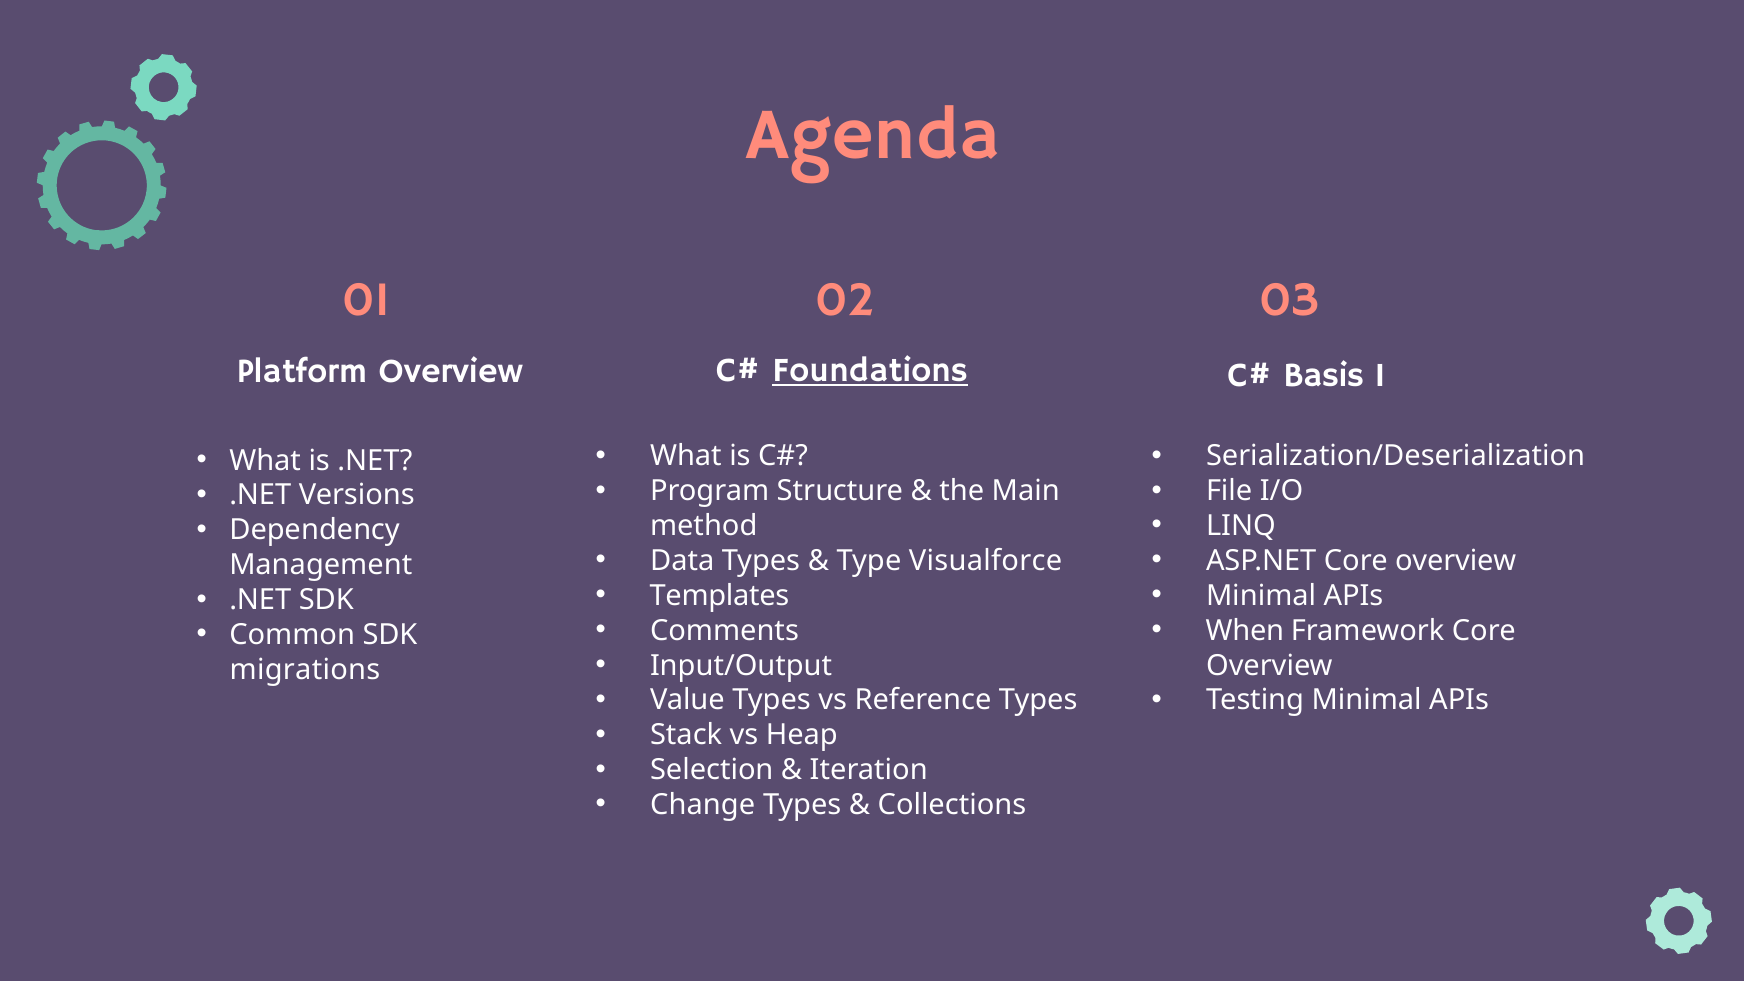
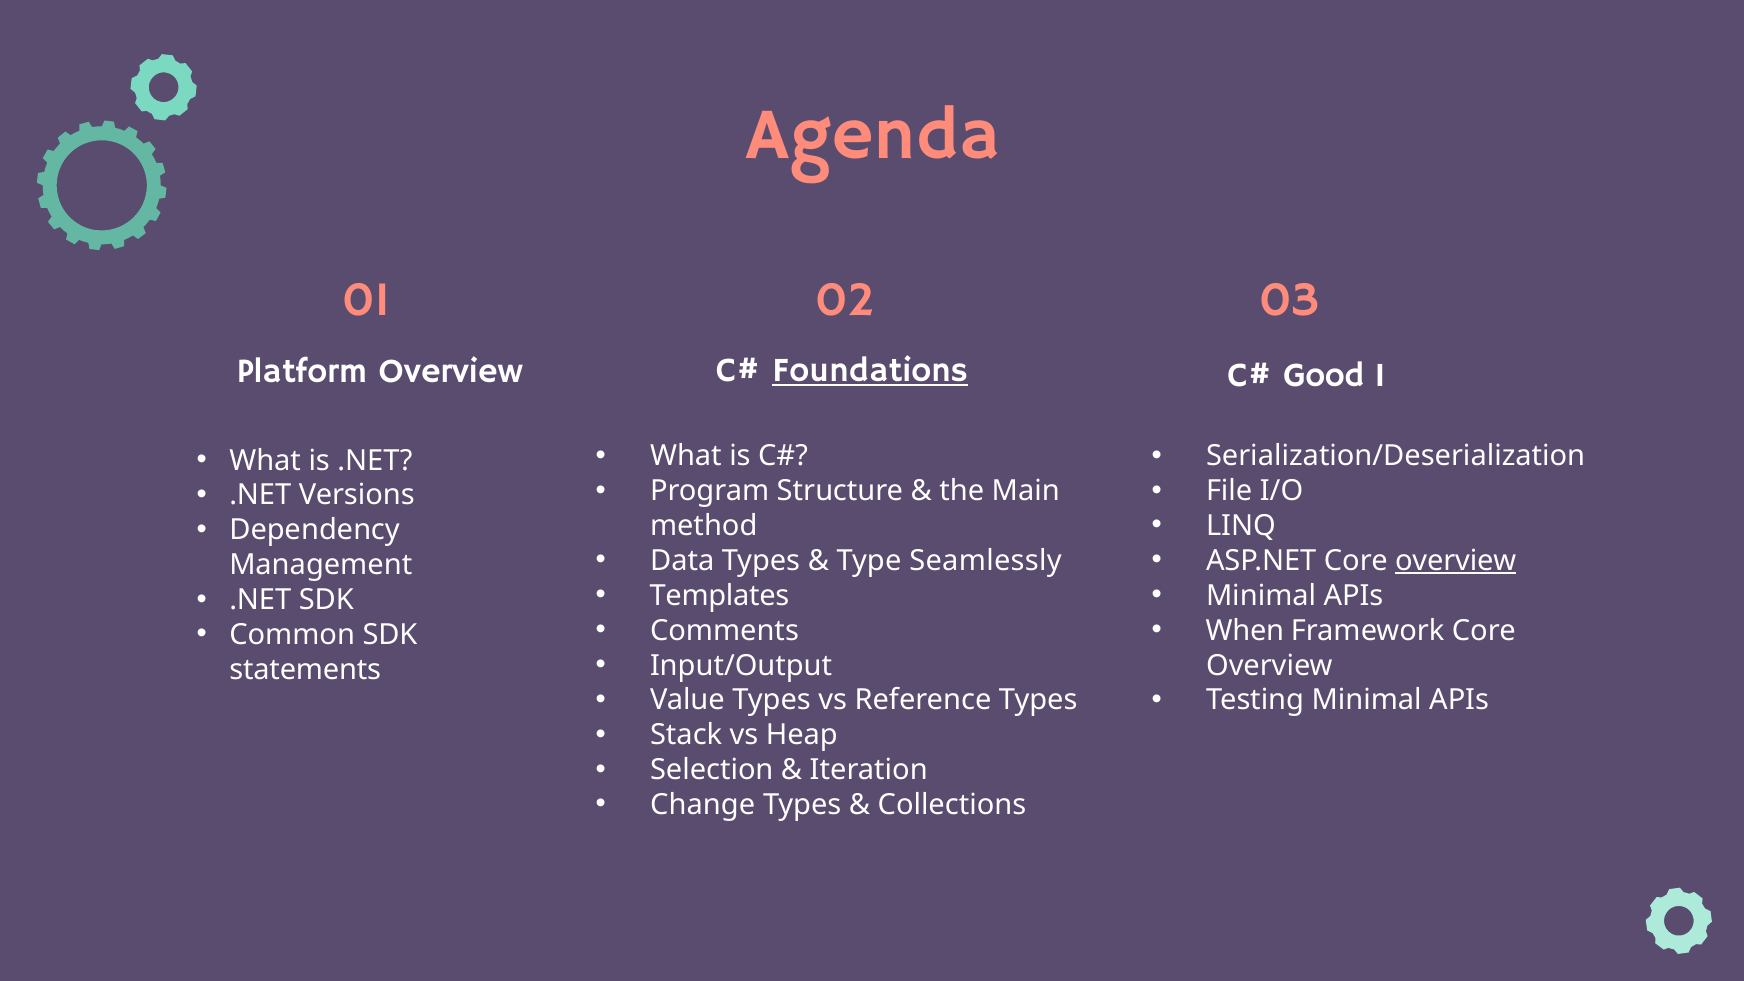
Basis: Basis -> Good (1324, 375)
Visualforce: Visualforce -> Seamlessly (986, 561)
overview underline: none -> present (1456, 561)
migrations: migrations -> statements (305, 670)
